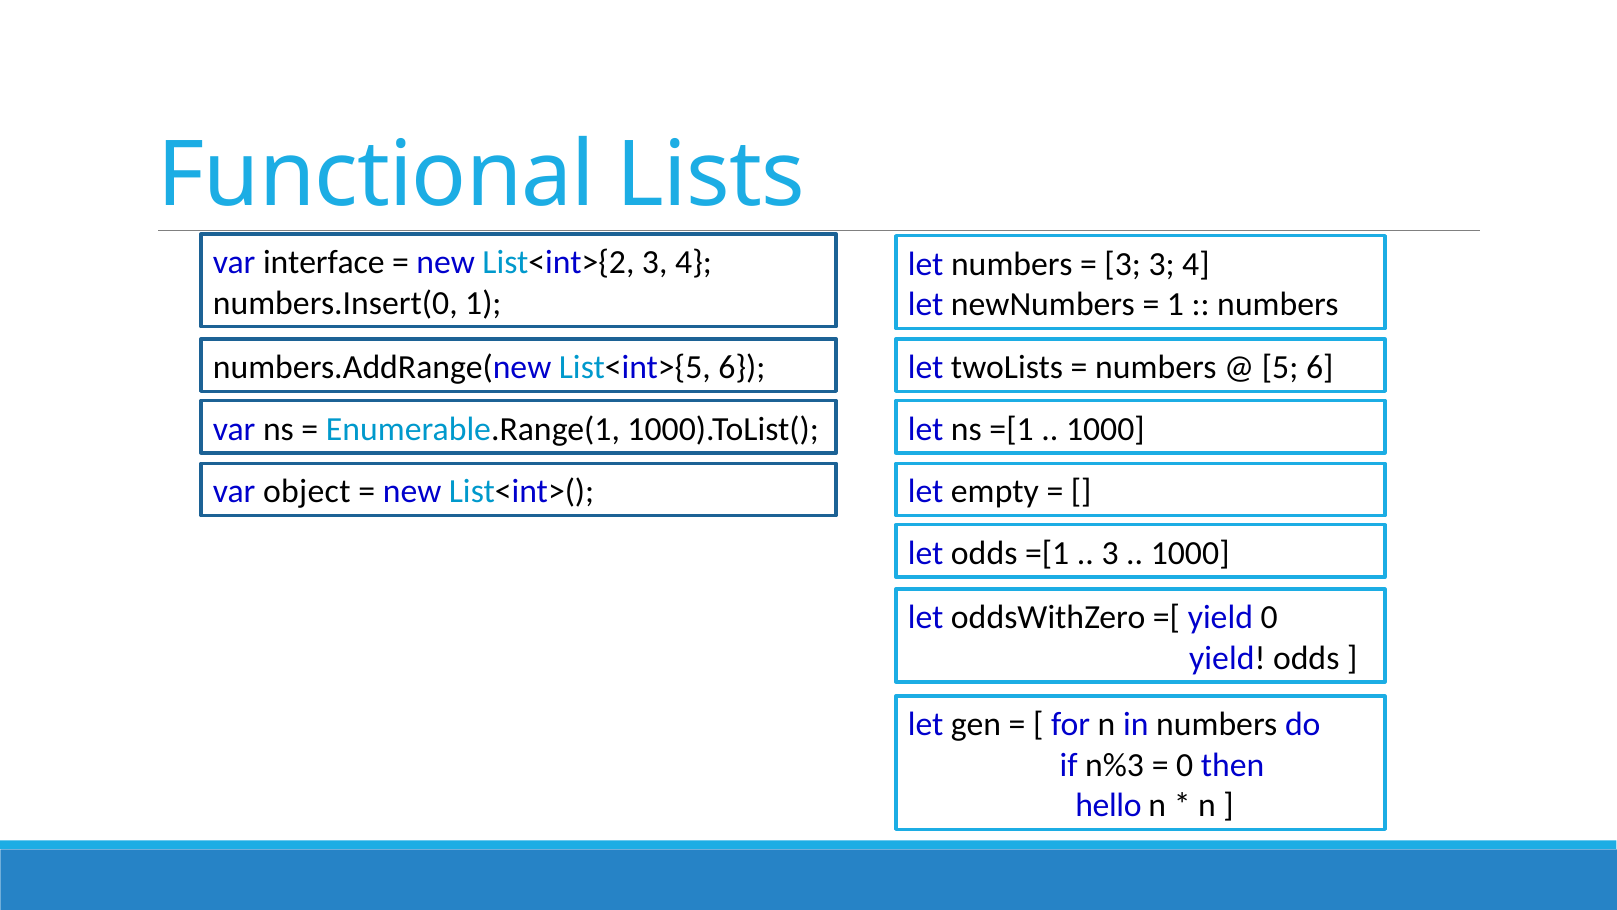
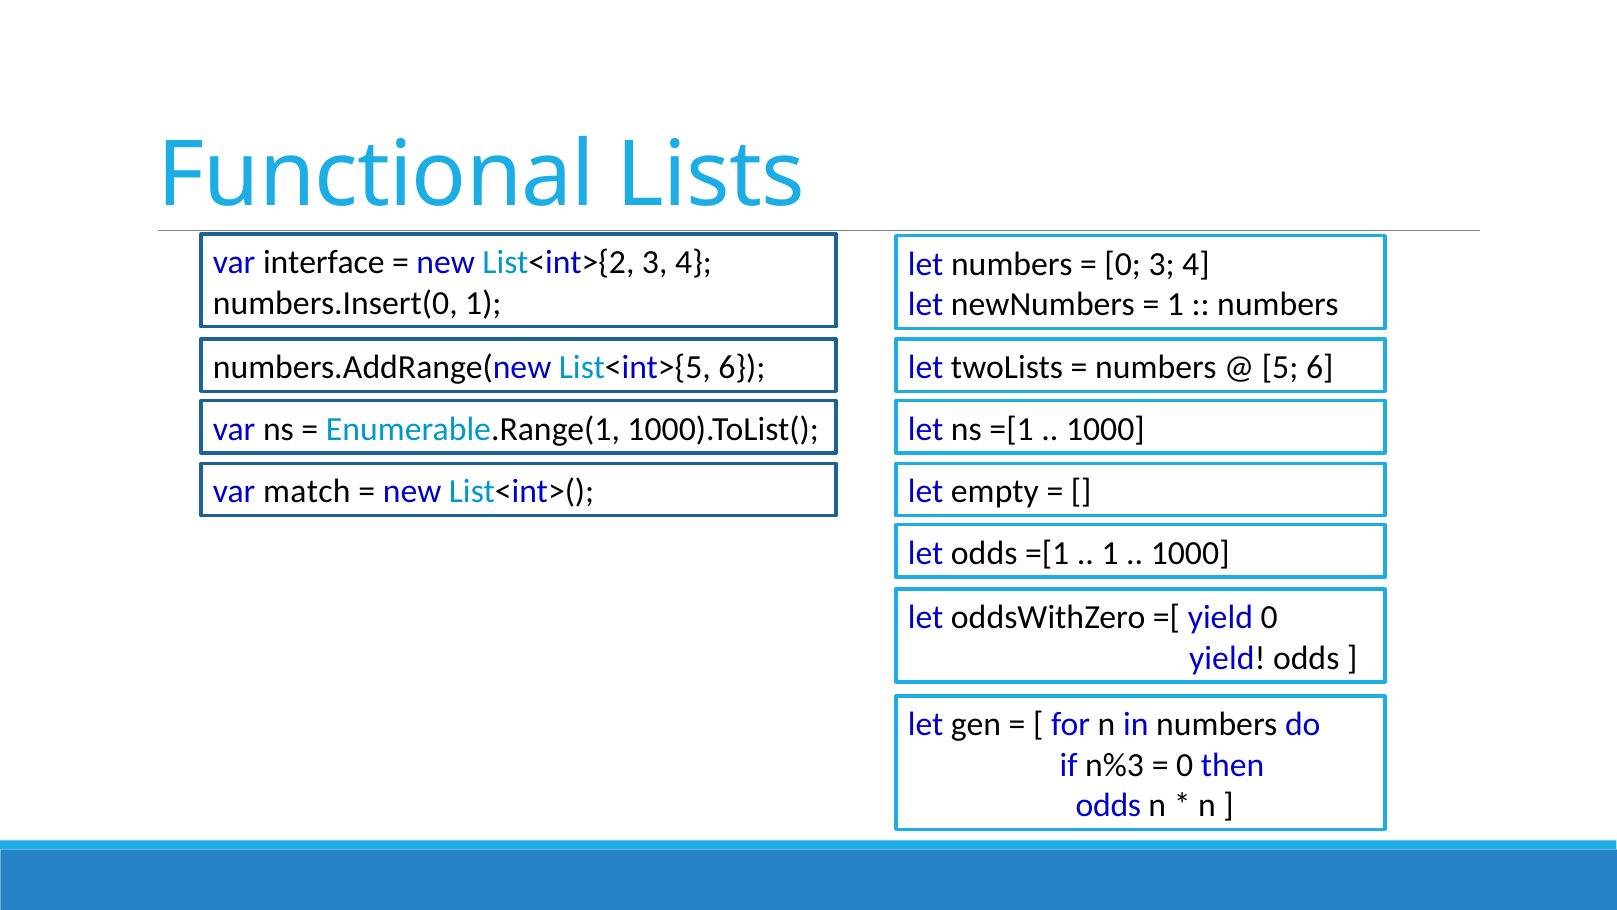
3: 3 -> 0 (1123, 264)
object: object -> match (307, 492)
3: 3 -> 1 (1110, 553)
hello: hello -> odds (1108, 805)
